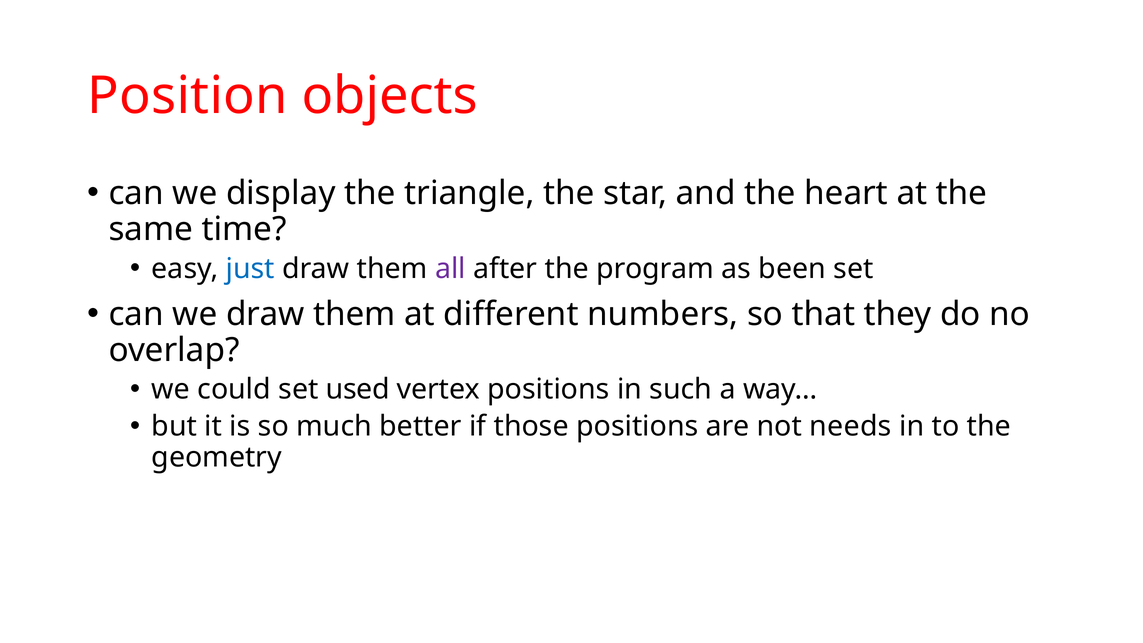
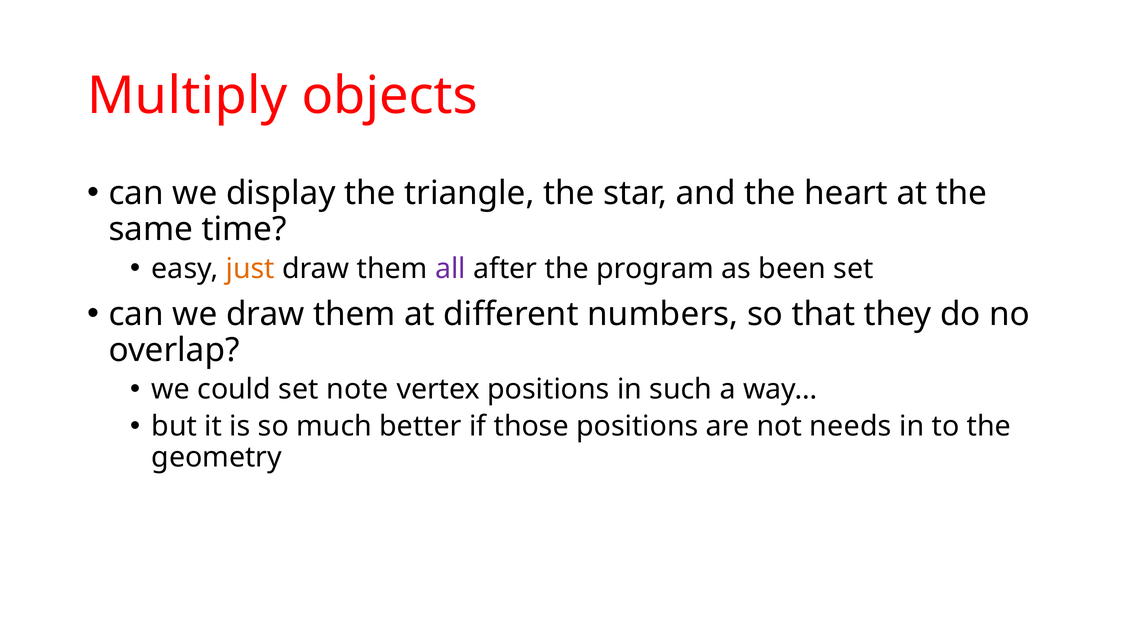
Position: Position -> Multiply (187, 96)
just colour: blue -> orange (250, 269)
used: used -> note (357, 389)
